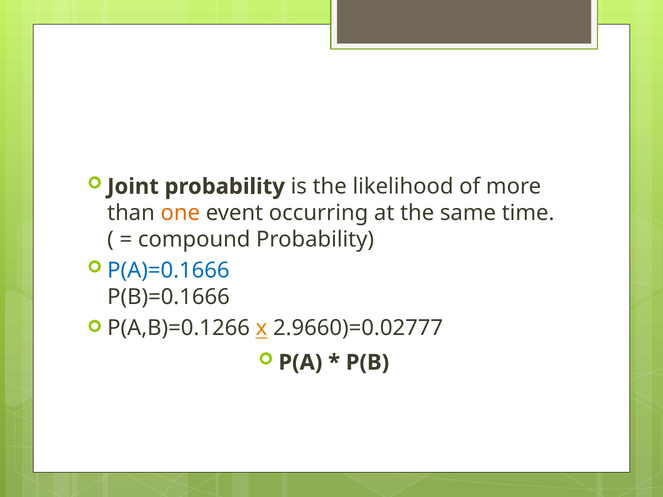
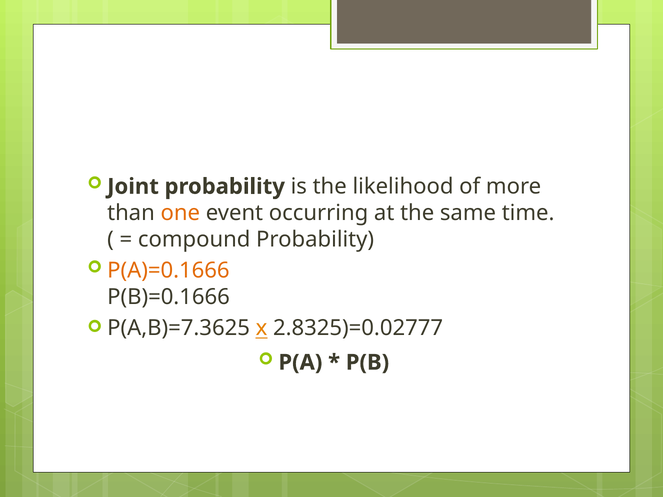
P(A)=0.1666 colour: blue -> orange (168, 271)
P(A,B)=0.1266: P(A,B)=0.1266 -> P(A,B)=7.3625 (179, 328)
2.9660)=0.02777: 2.9660)=0.02777 -> 2.8325)=0.02777 (358, 328)
